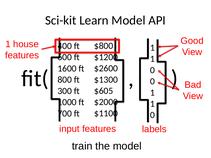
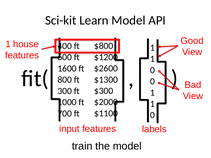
$605: $605 -> $300 (104, 91)
